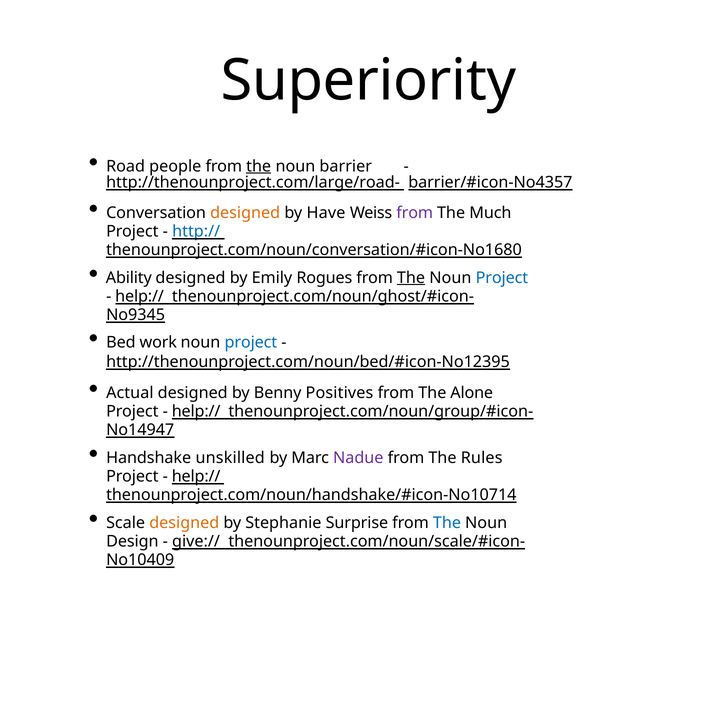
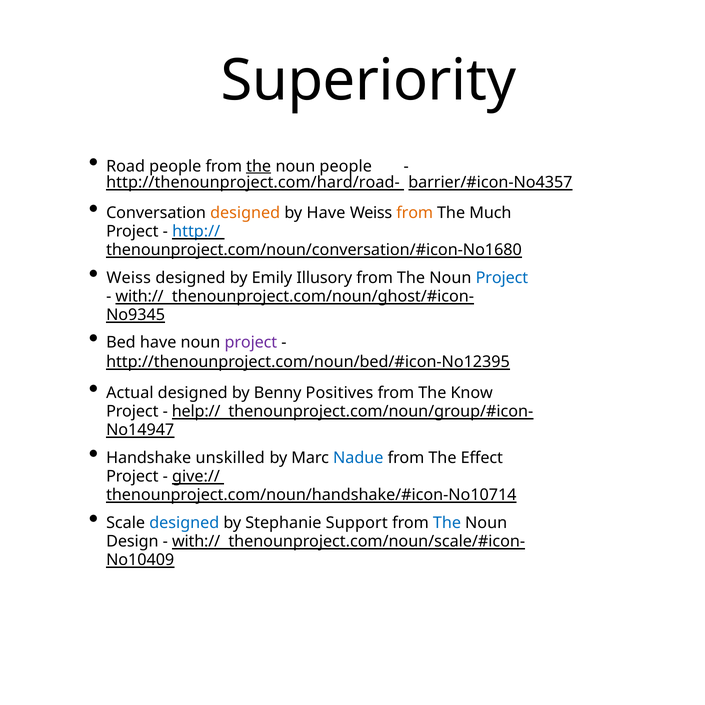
noun barrier: barrier -> people (346, 166)
http://thenounproject.com/large/road-: http://thenounproject.com/large/road- -> http://thenounproject.com/hard/road- (253, 182)
from colour: purple -> orange (415, 213)
Ability: Ability -> Weiss (129, 278)
Rogues: Rogues -> Illusory (324, 278)
The underline: present -> none (411, 278)
help://: help:// -> with:// (140, 296)
Bed work: work -> have (158, 342)
project colour: blue -> purple (251, 342)
Alone: Alone -> Know (472, 393)
Nadue colour: purple -> blue (358, 458)
Rules: Rules -> Effect (482, 458)
help://: help:// -> give:// (196, 476)
designed colour: orange -> blue (184, 523)
Surprise: Surprise -> Support (357, 523)
give://: give:// -> with:// (196, 541)
